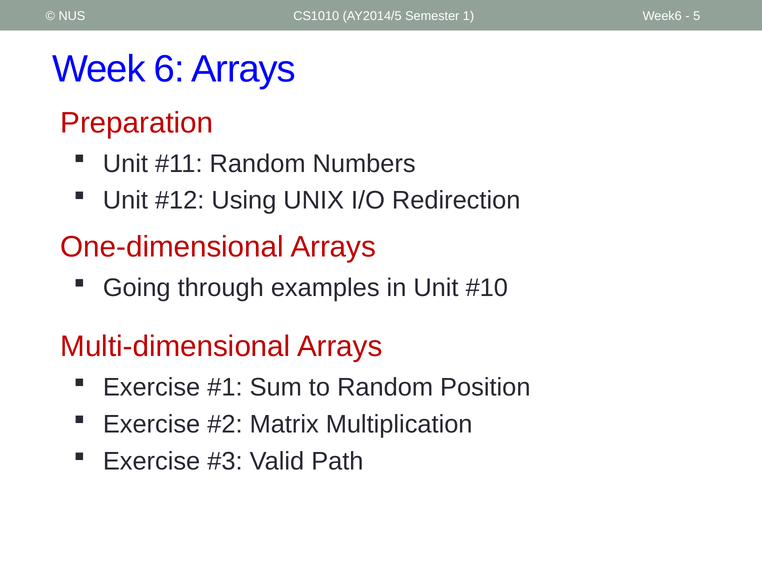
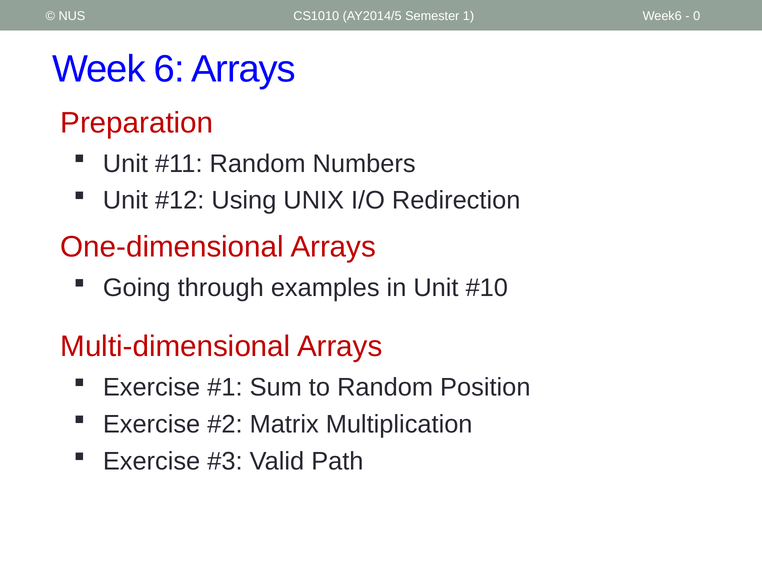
5: 5 -> 0 (697, 16)
